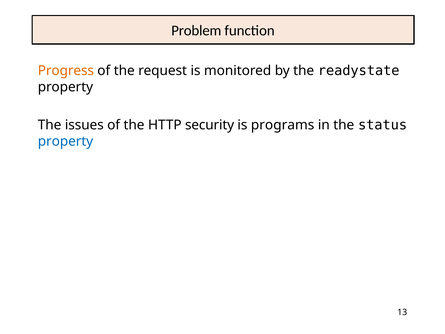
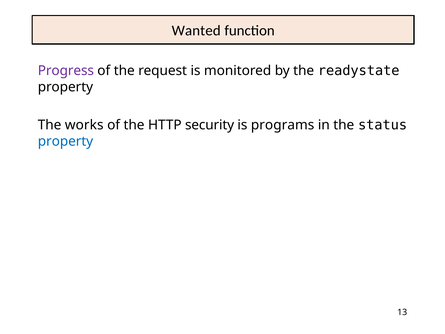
Problem: Problem -> Wanted (196, 31)
Progress colour: orange -> purple (66, 71)
issues: issues -> works (84, 125)
